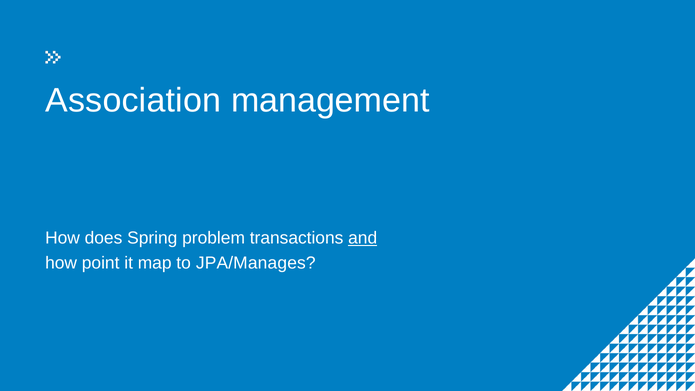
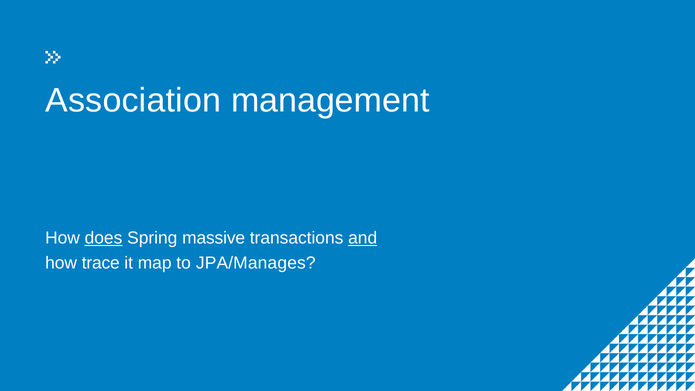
does underline: none -> present (104, 238)
problem: problem -> massive (214, 238)
point: point -> trace (101, 263)
